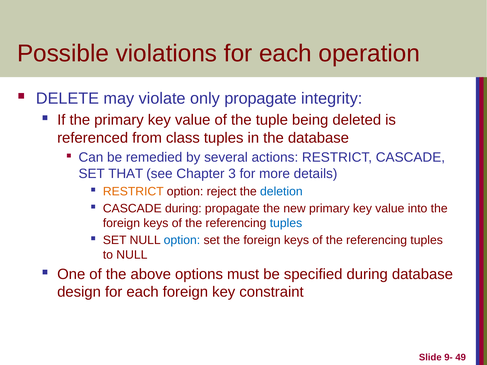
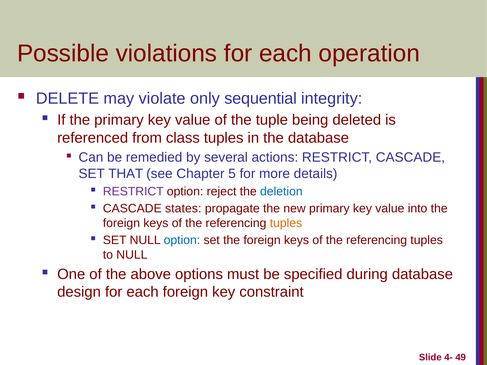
only propagate: propagate -> sequential (261, 99)
3: 3 -> 5 (232, 174)
RESTRICT colour: orange -> purple (133, 192)
CASCADE during: during -> states (183, 209)
tuples colour: blue -> orange (286, 223)
9-: 9- -> 4- (448, 358)
